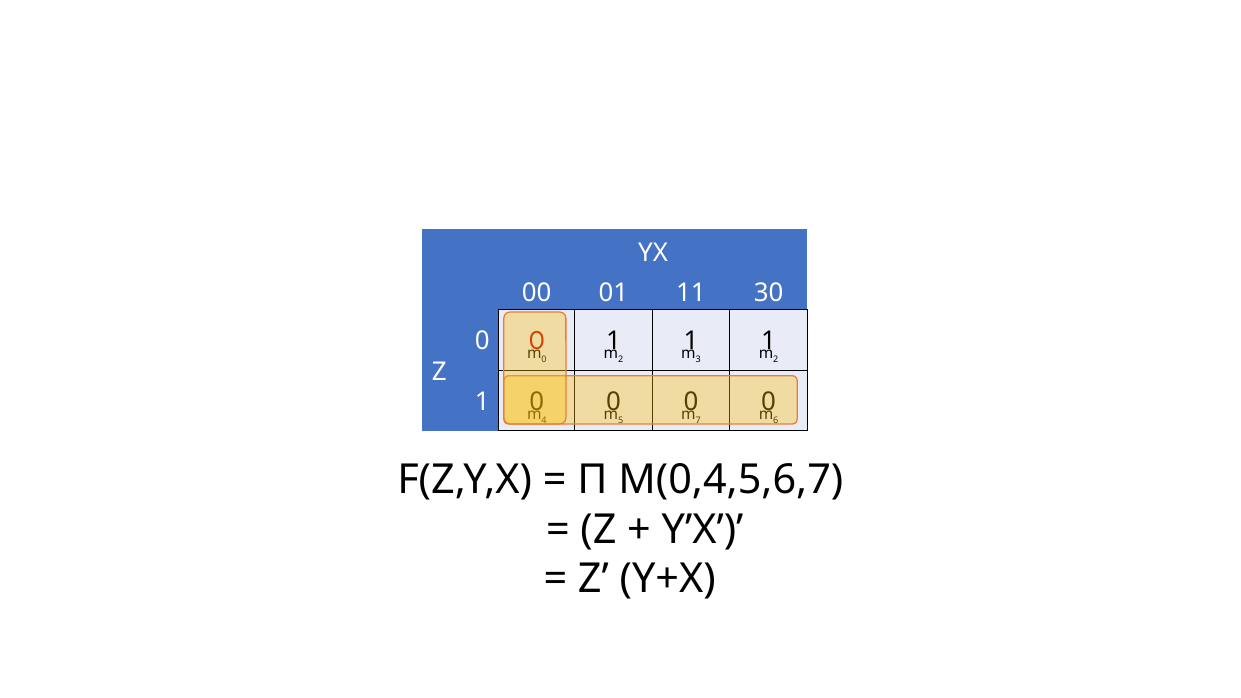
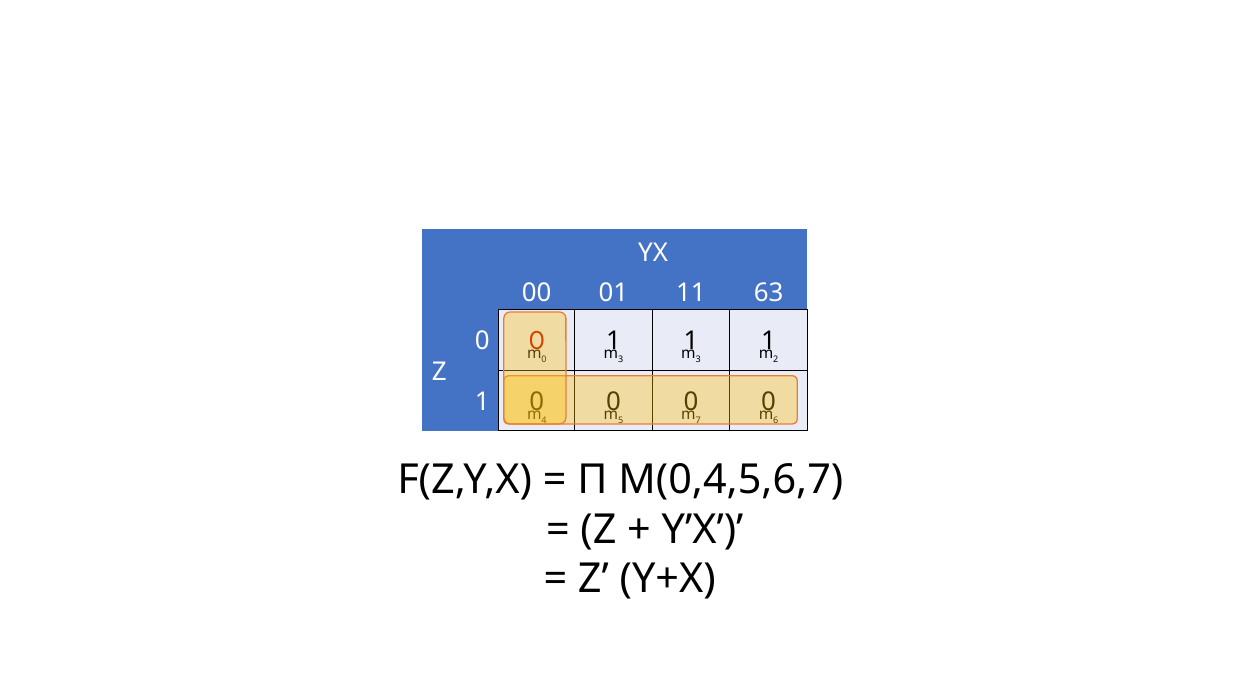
30: 30 -> 63 (769, 293)
2: 2 -> 3 (621, 360)
